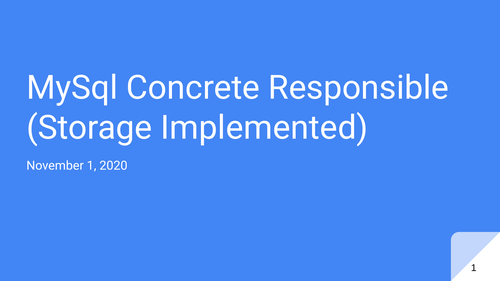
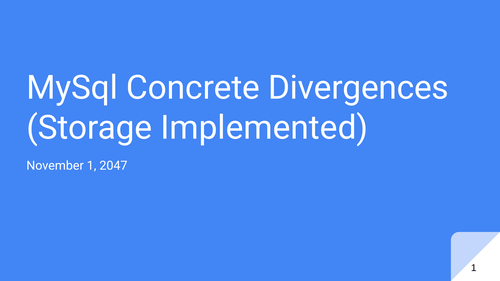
Responsible: Responsible -> Divergences (359, 88)
2020: 2020 -> 2047 (113, 166)
